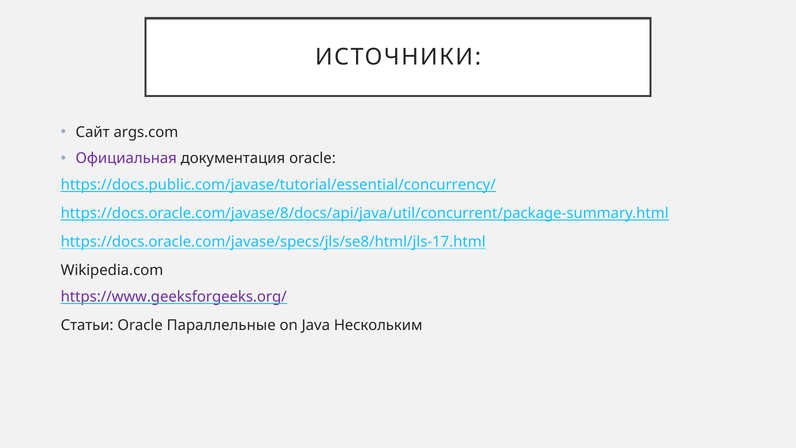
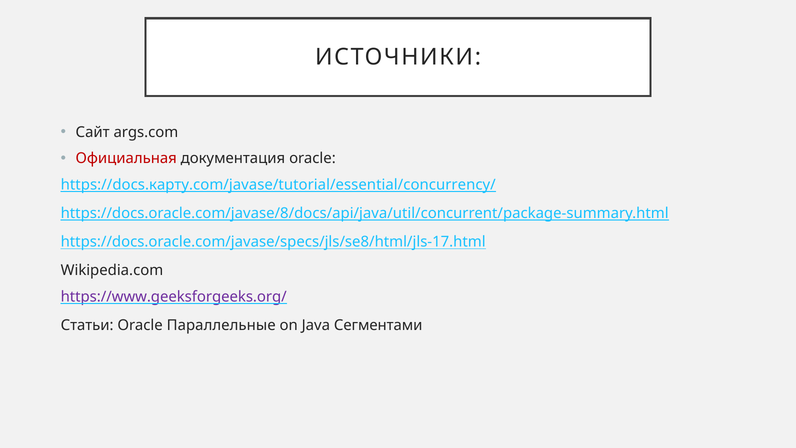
Официальная colour: purple -> red (126, 158)
https://docs.public.com/javase/tutorial/essential/concurrency/: https://docs.public.com/javase/tutorial/essential/concurrency/ -> https://docs.карту.com/javase/tutorial/essential/concurrency/ (278, 185)
Нескольким: Нескольким -> Сегментами (378, 325)
